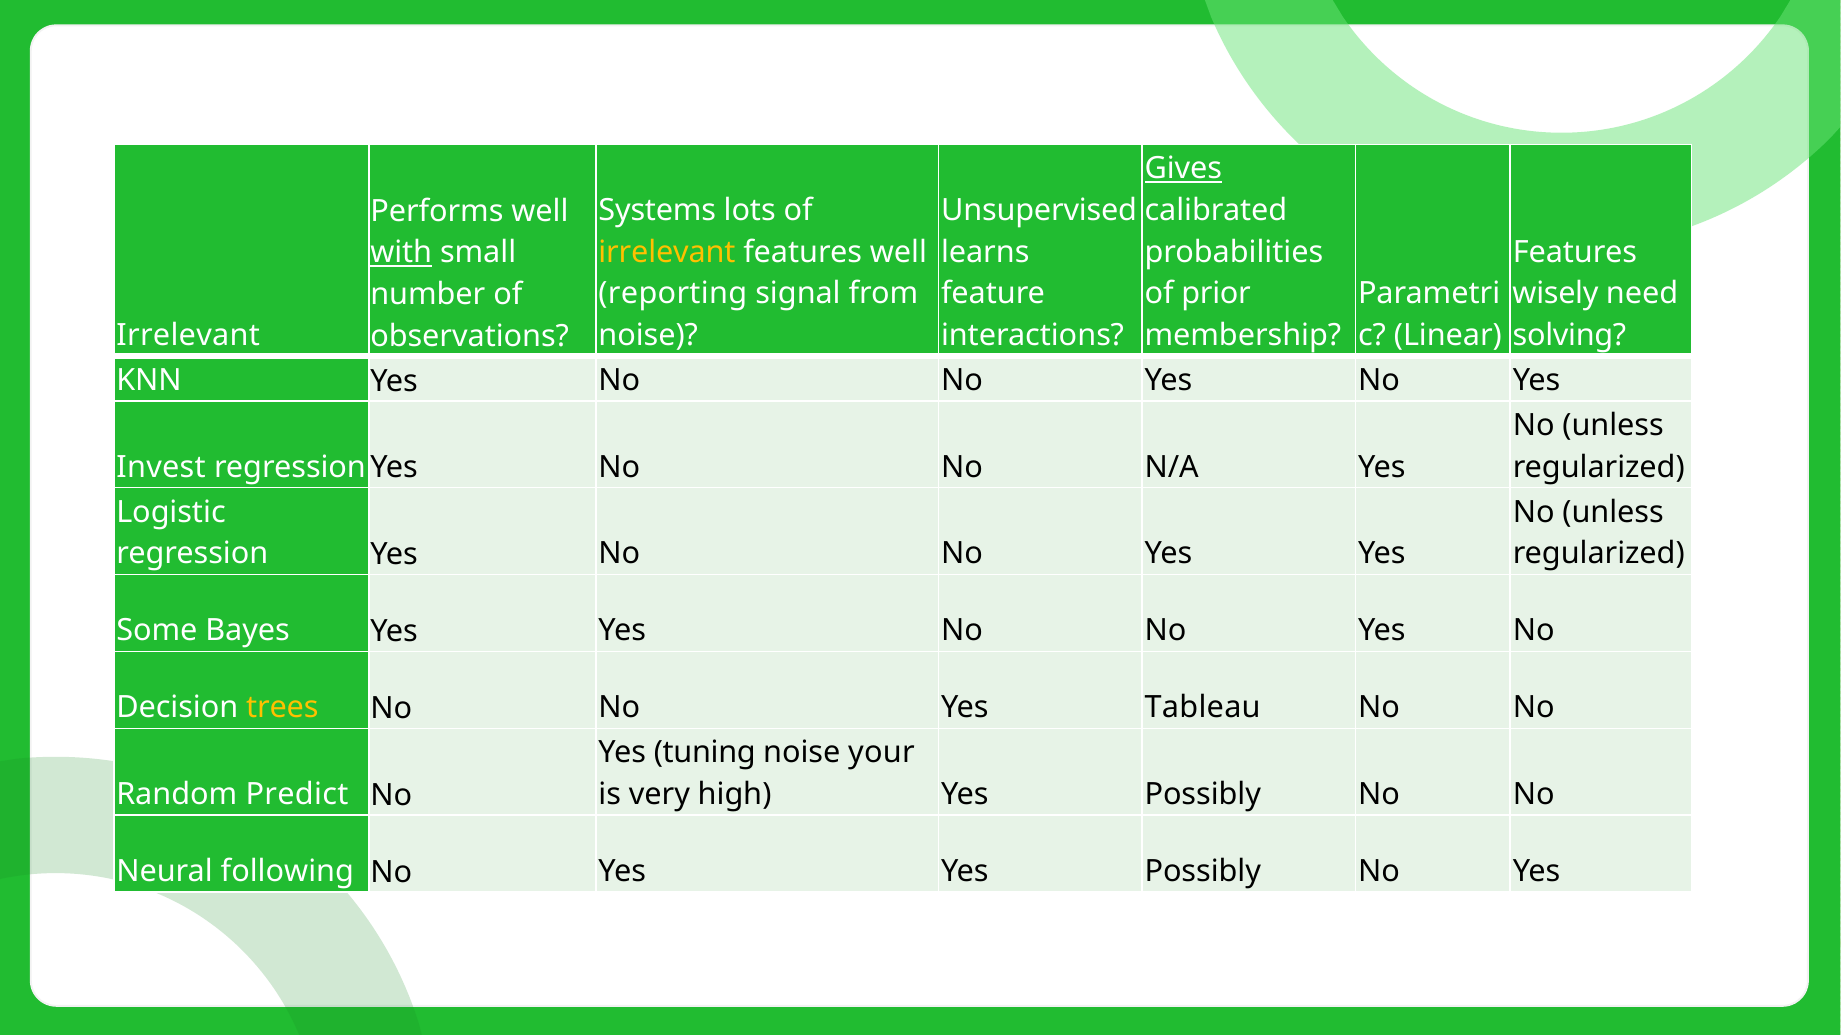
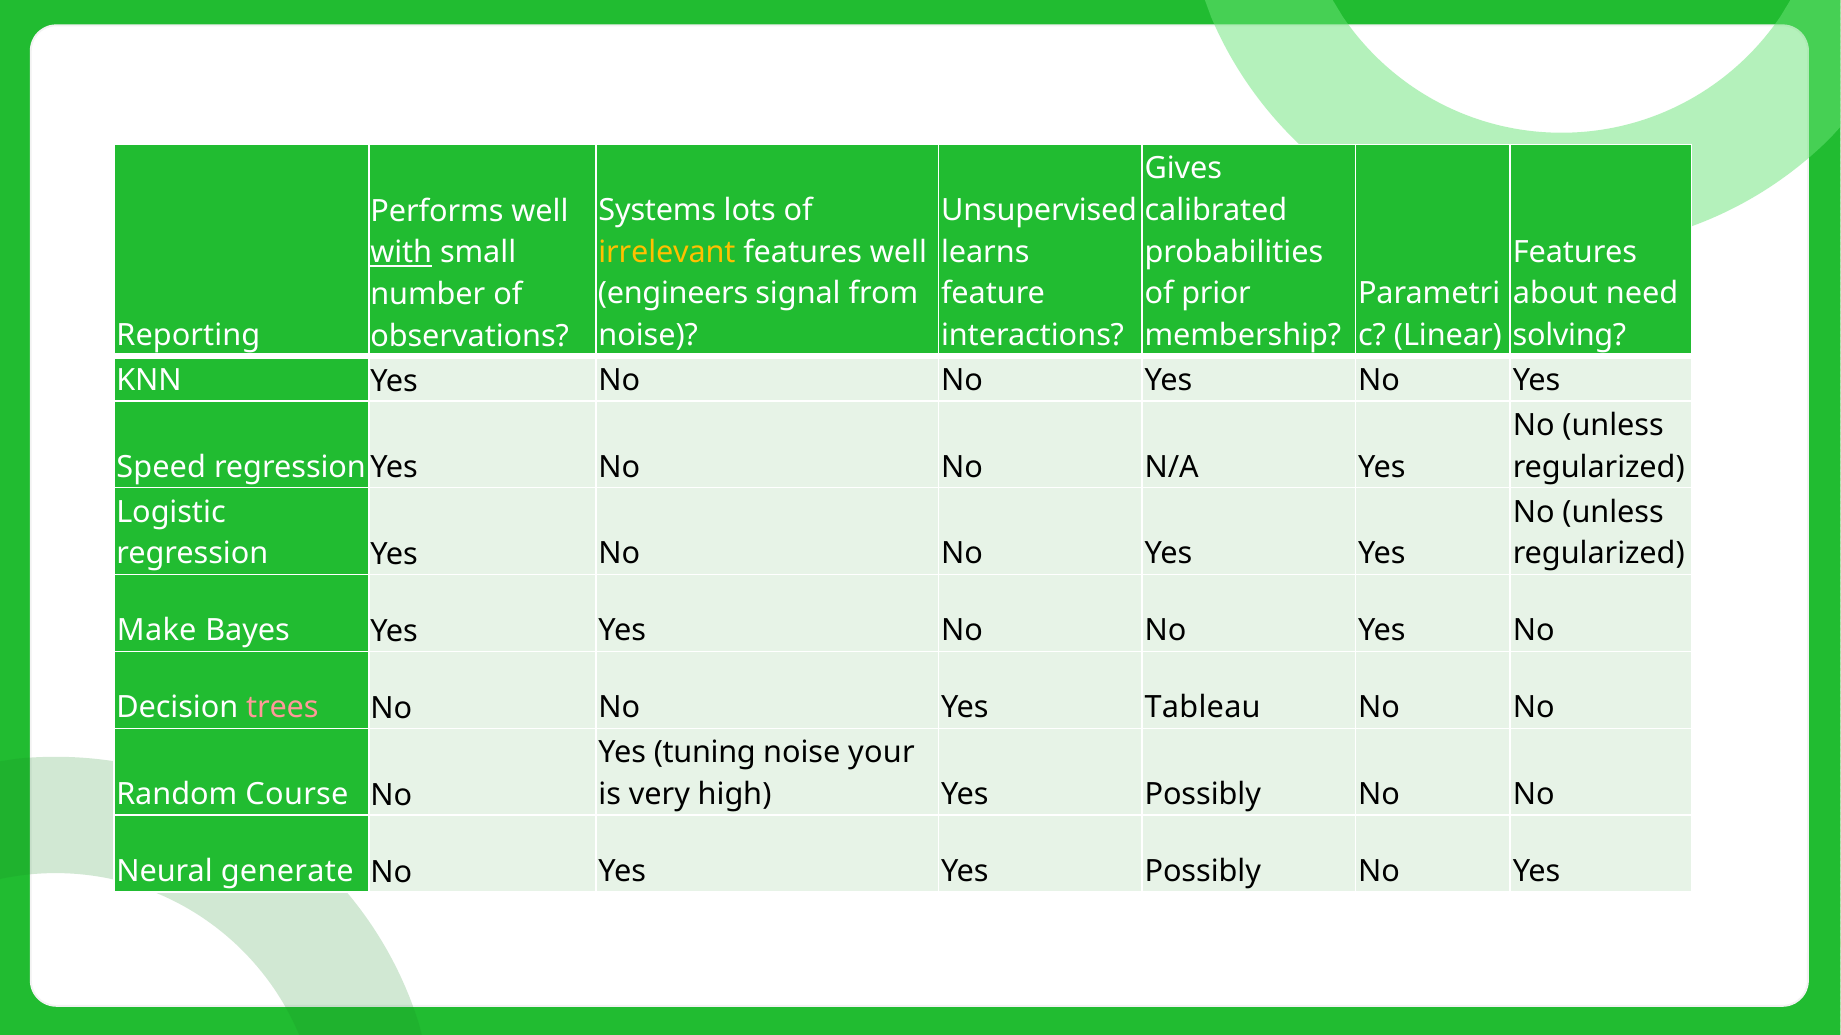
Gives underline: present -> none (1183, 169)
reporting: reporting -> engineers (673, 294)
wisely: wisely -> about (1555, 294)
Irrelevant: Irrelevant -> Reporting (188, 335)
Invest: Invest -> Speed (161, 467)
Some: Some -> Make (157, 631)
trees colour: yellow -> pink (282, 708)
Predict: Predict -> Course (297, 795)
following: following -> generate (287, 872)
